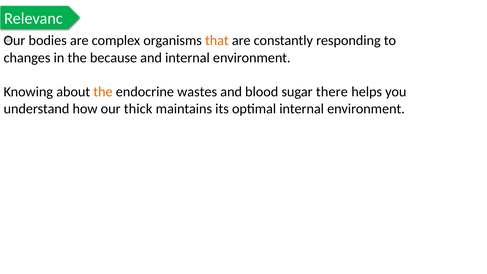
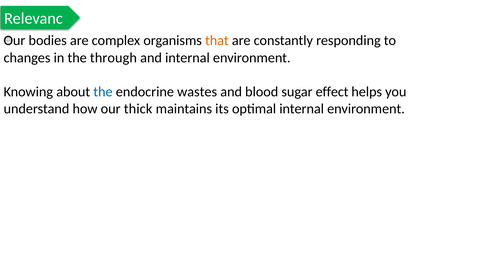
because: because -> through (113, 58)
the colour: orange -> blue (103, 92)
there: there -> effect (332, 92)
